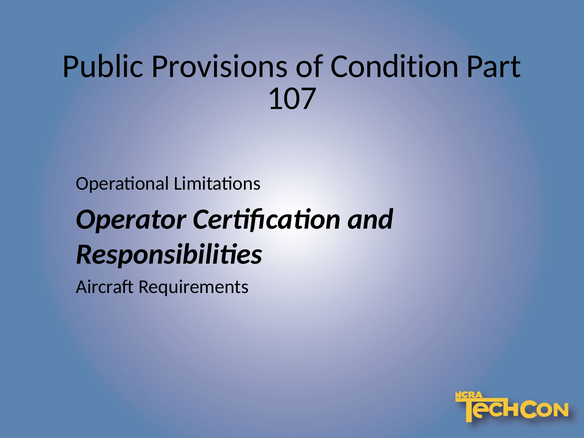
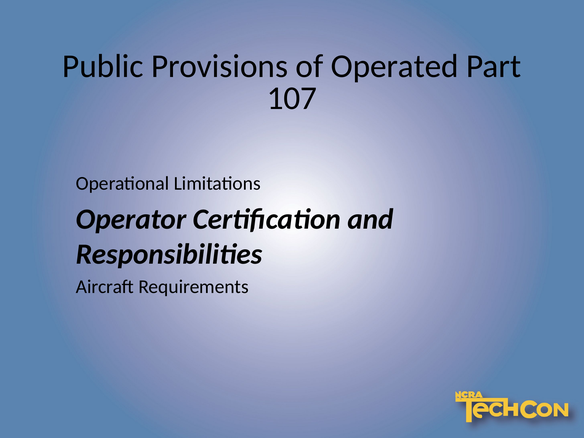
Condition: Condition -> Operated (395, 66)
